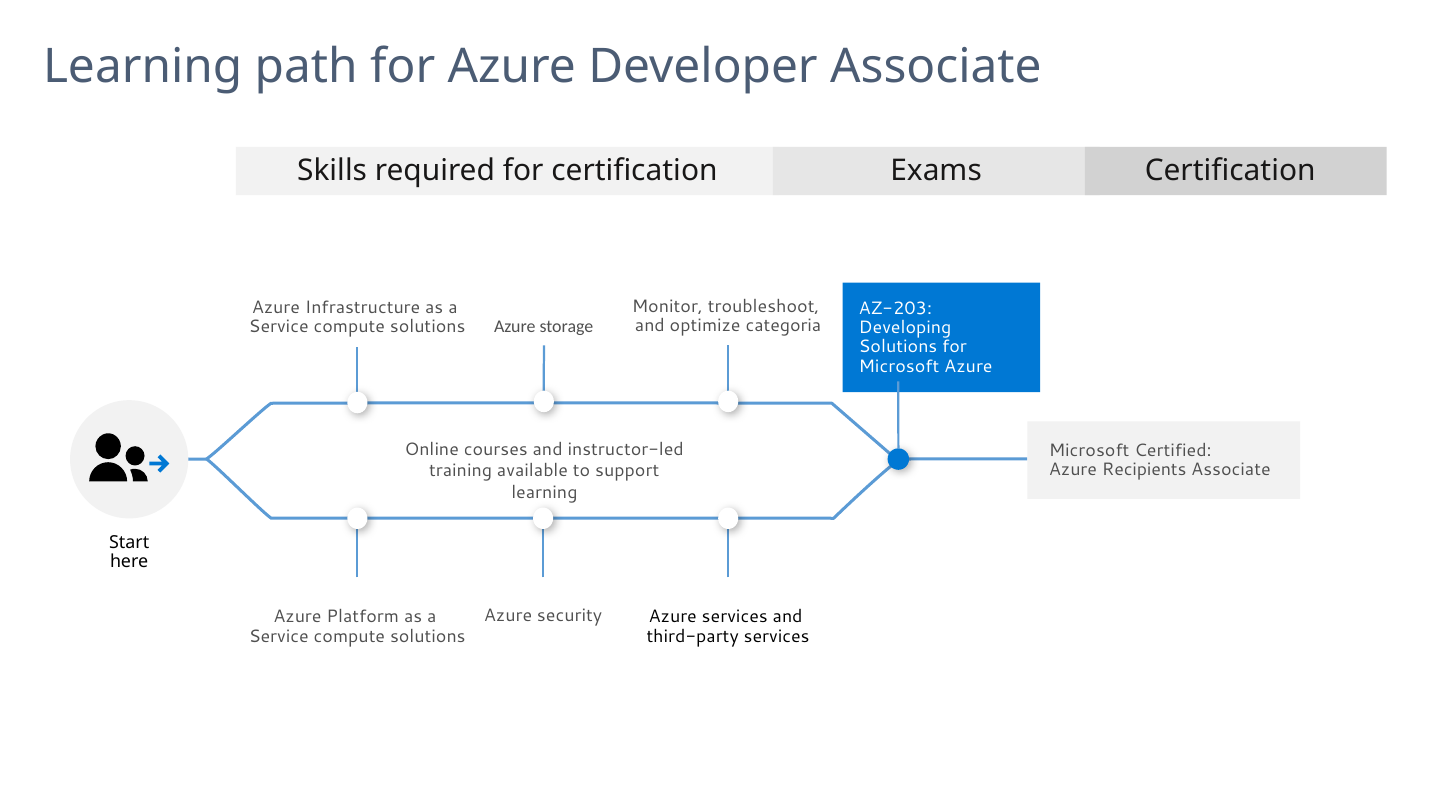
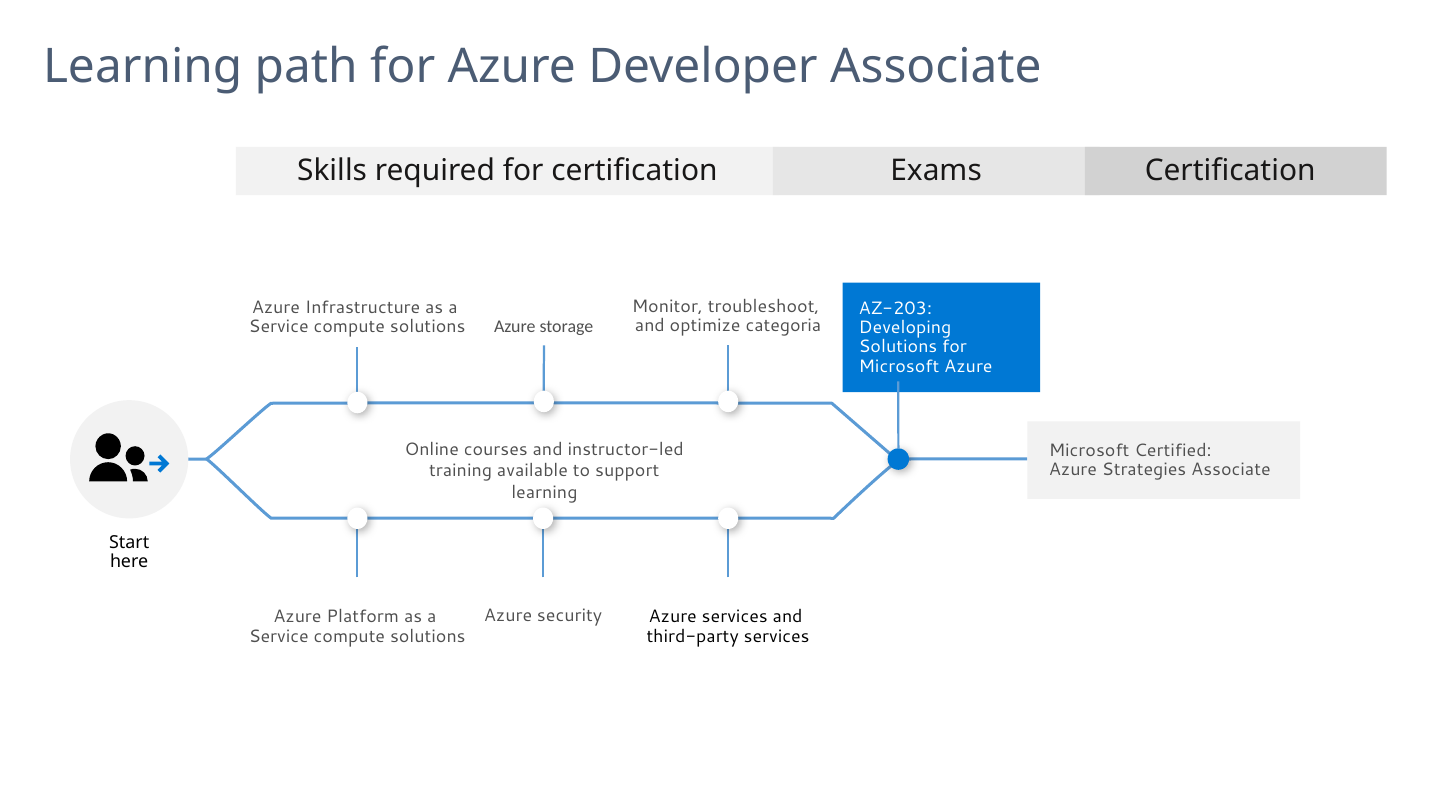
Recipients: Recipients -> Strategies (1144, 470)
